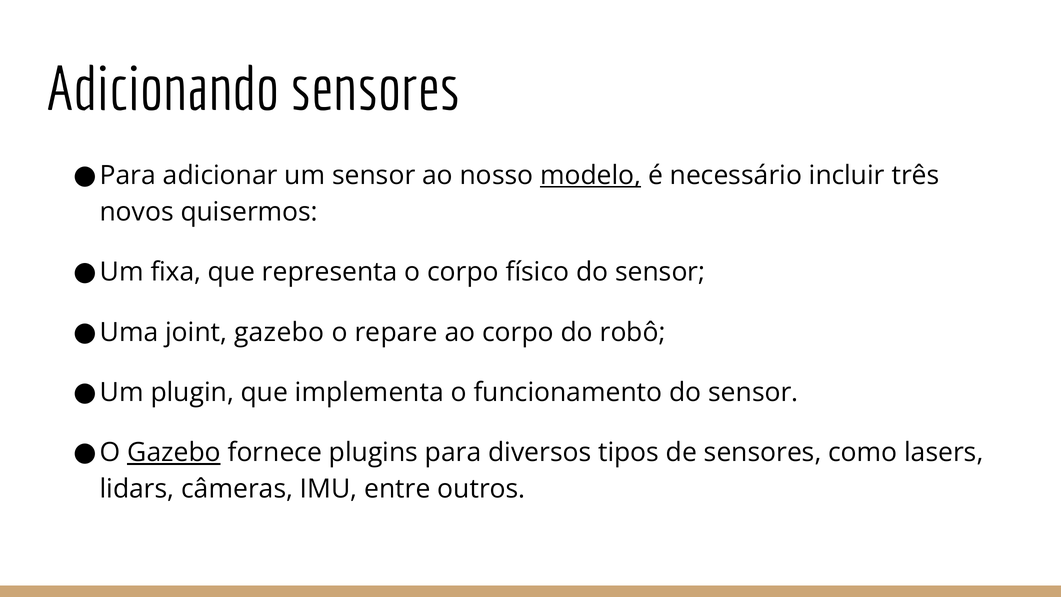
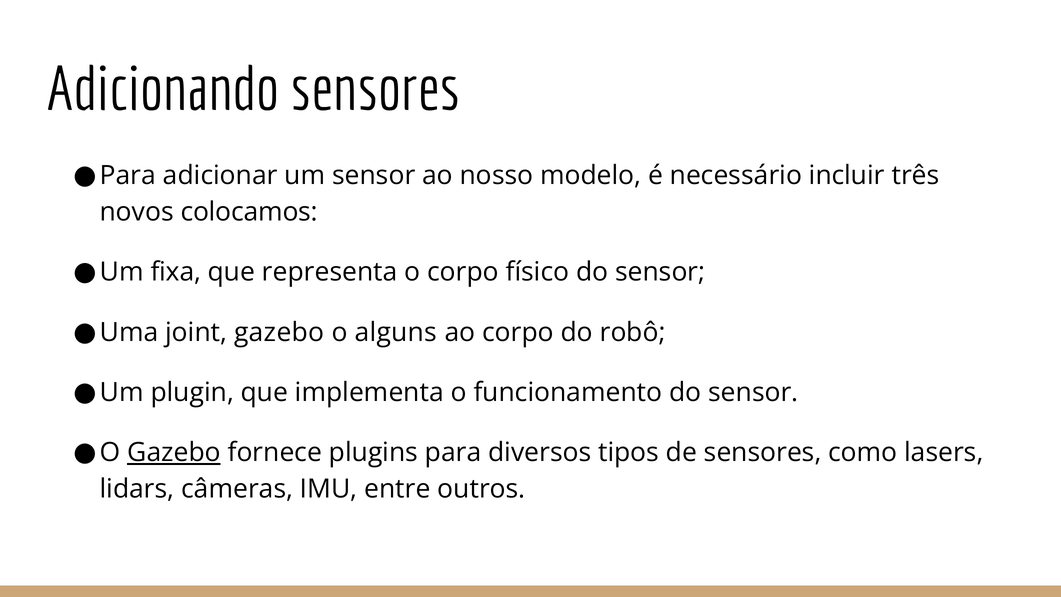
modelo underline: present -> none (591, 175)
quisermos: quisermos -> colocamos (249, 212)
repare: repare -> alguns (396, 332)
